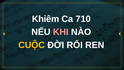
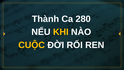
Khiêm: Khiêm -> Thành (45, 19)
710: 710 -> 280 (83, 19)
KHI colour: pink -> yellow (61, 32)
